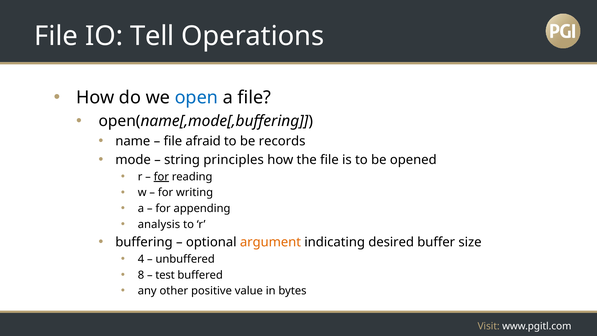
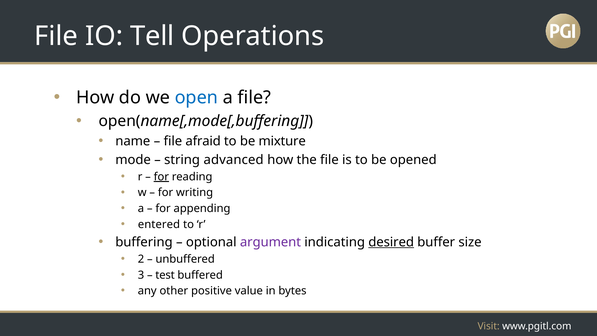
records: records -> mixture (282, 141)
principles: principles -> advanced (234, 160)
analysis: analysis -> entered (159, 224)
argument colour: orange -> purple (270, 242)
desired underline: none -> present (391, 242)
4: 4 -> 2 (141, 259)
8: 8 -> 3 (141, 275)
